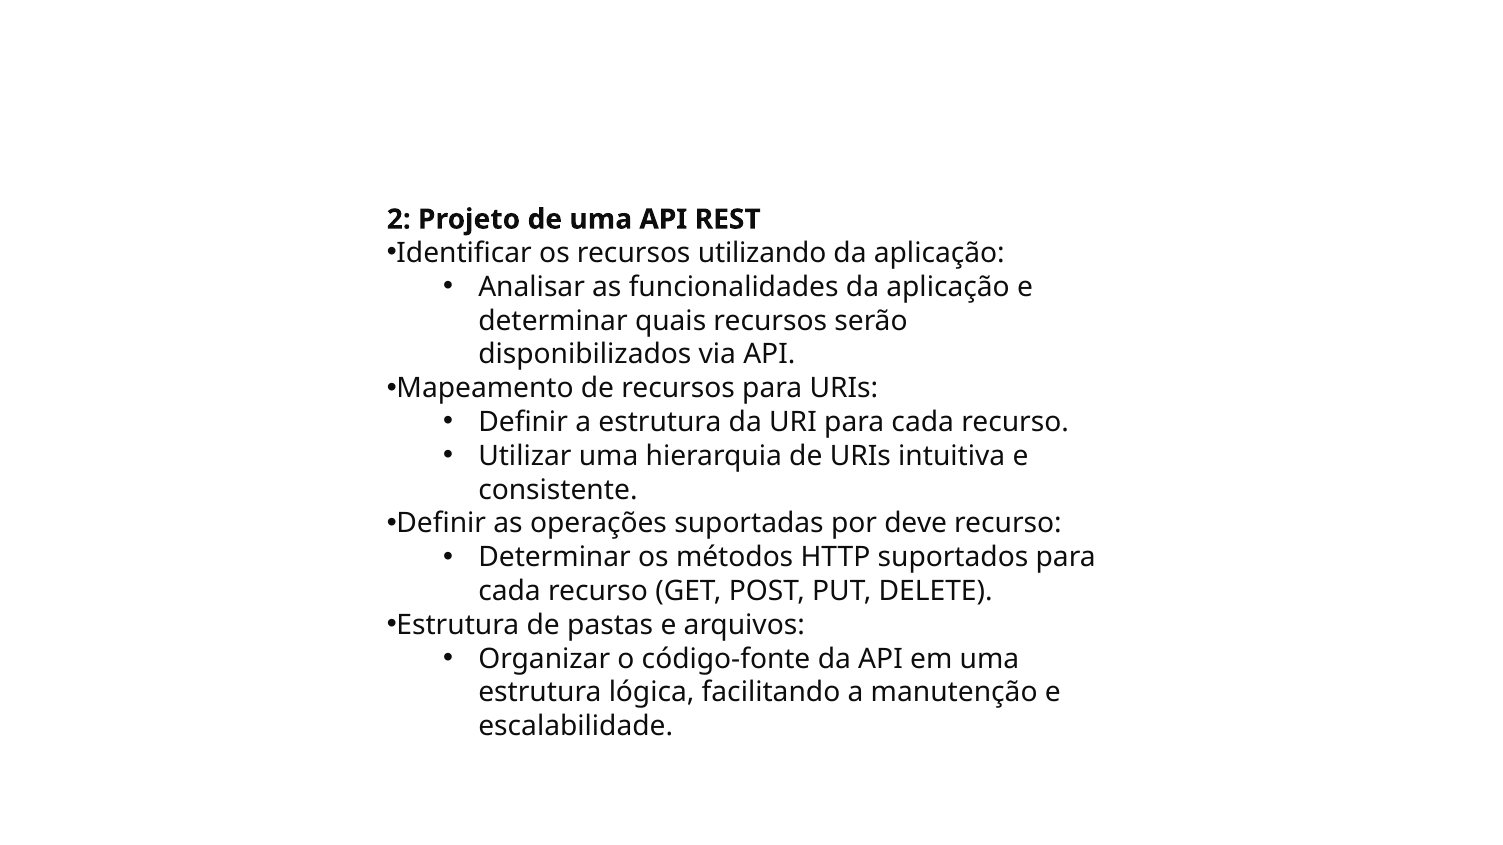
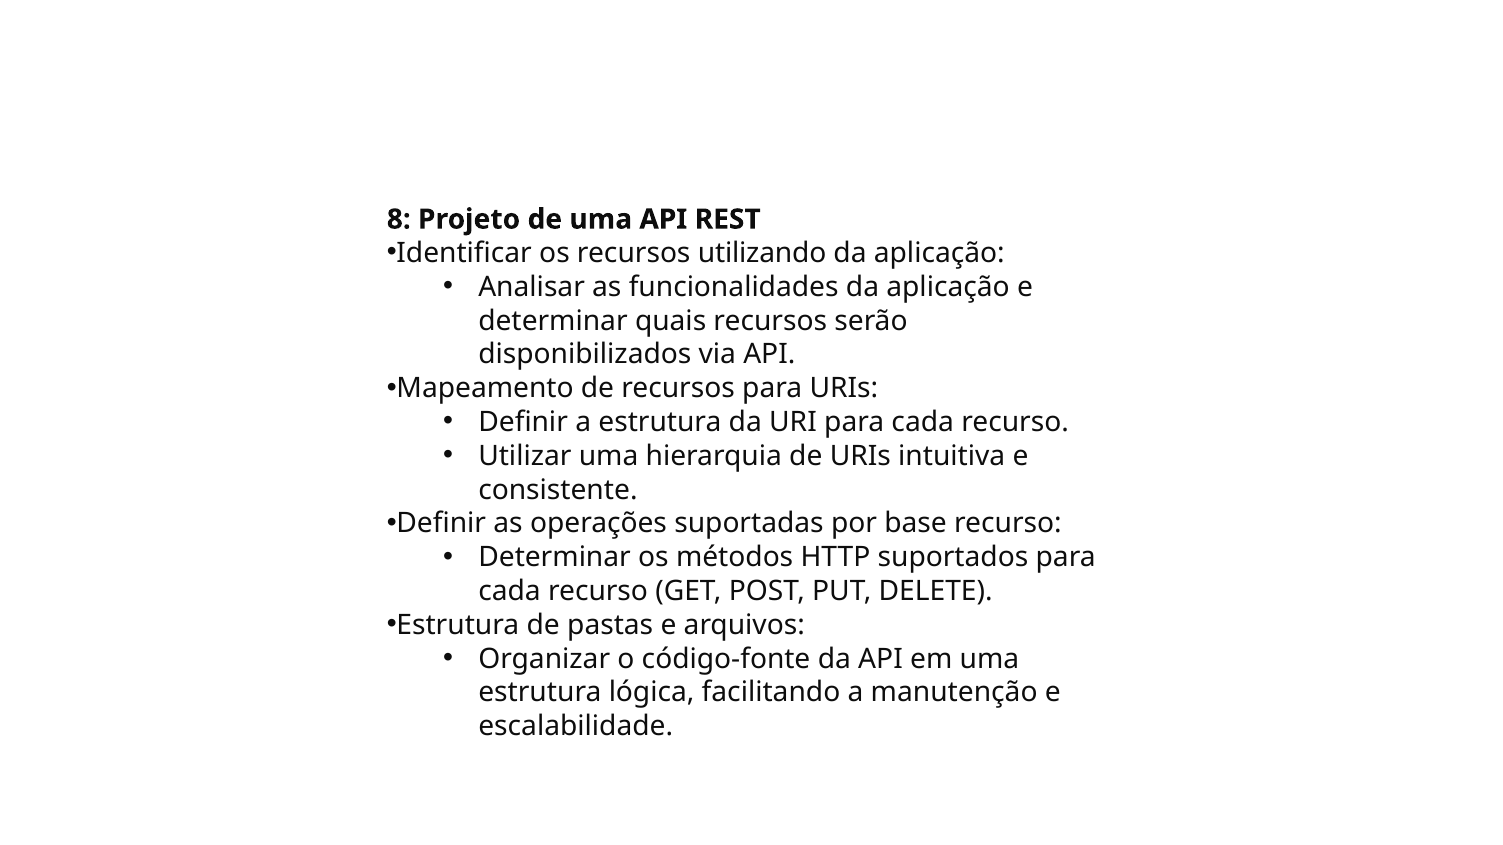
2: 2 -> 8 (399, 219)
deve: deve -> base (916, 524)
